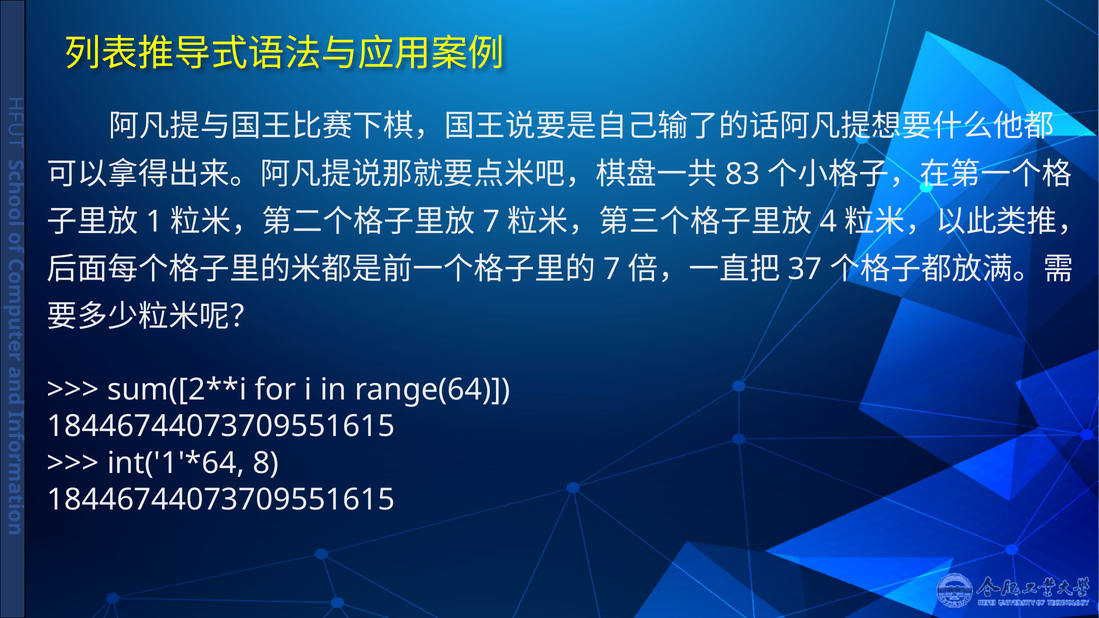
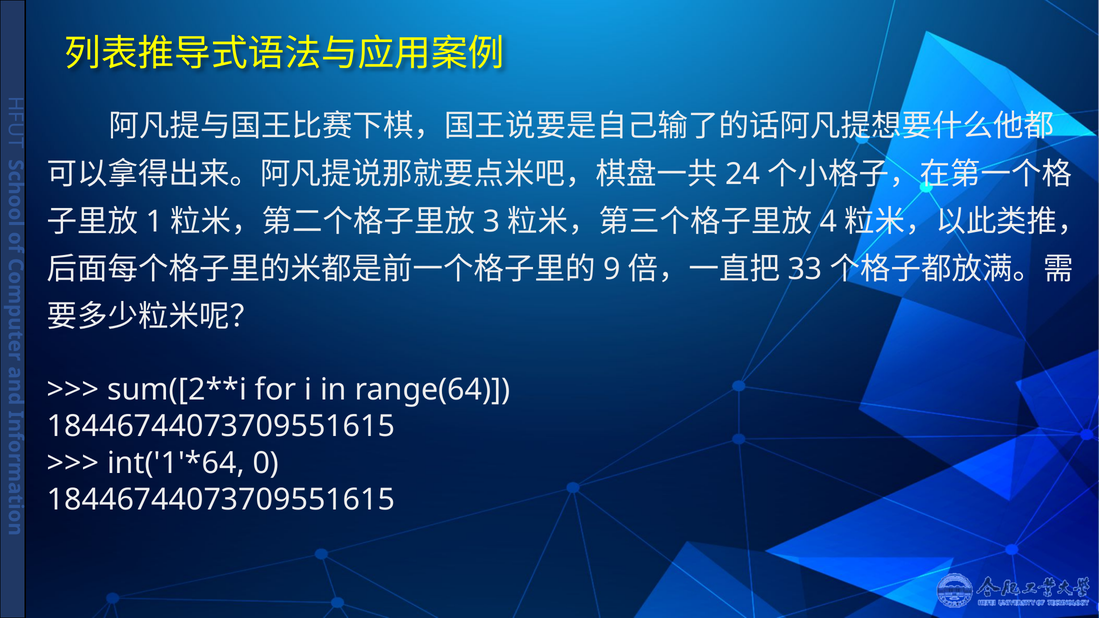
83: 83 -> 24 (743, 174)
7: 7 -> 3 (491, 222)
7: 7 -> 9 (612, 269)
37: 37 -> 33 (805, 269)
8: 8 -> 0 (266, 463)
